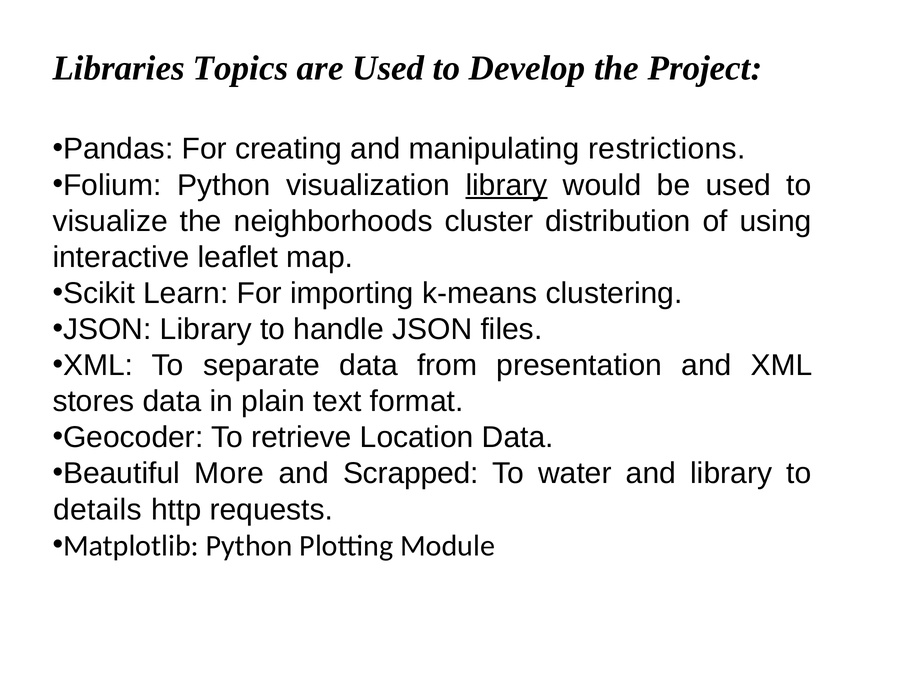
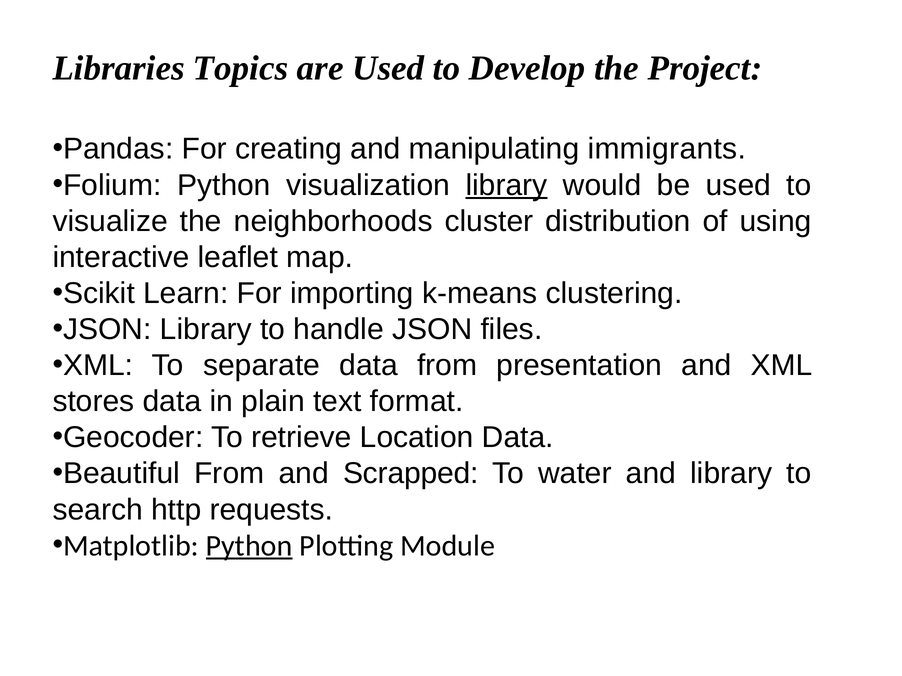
restrictions: restrictions -> immigrants (667, 149)
Beautiful More: More -> From (229, 474)
details: details -> search (98, 510)
Python underline: none -> present (249, 546)
